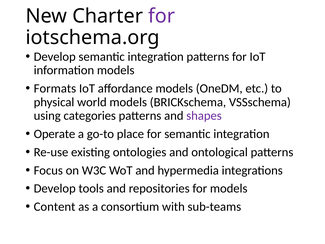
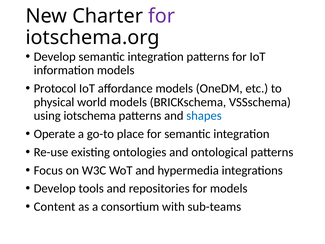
Formats: Formats -> Protocol (55, 88)
categories: categories -> iotschema (90, 116)
shapes colour: purple -> blue (204, 116)
